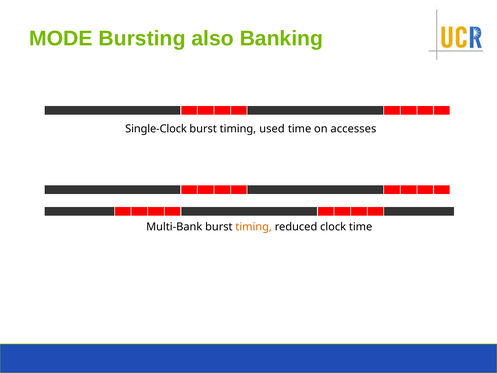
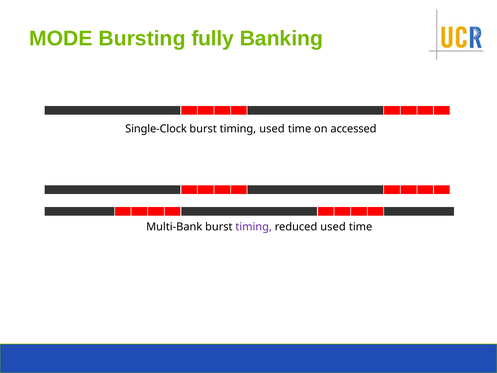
also: also -> fully (213, 38)
accesses: accesses -> accessed (353, 129)
timing colour: orange -> purple (254, 227)
reduced clock: clock -> used (333, 227)
